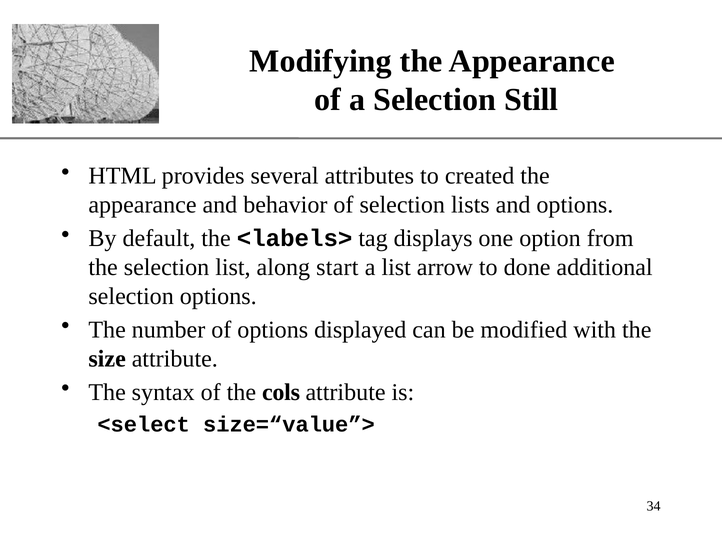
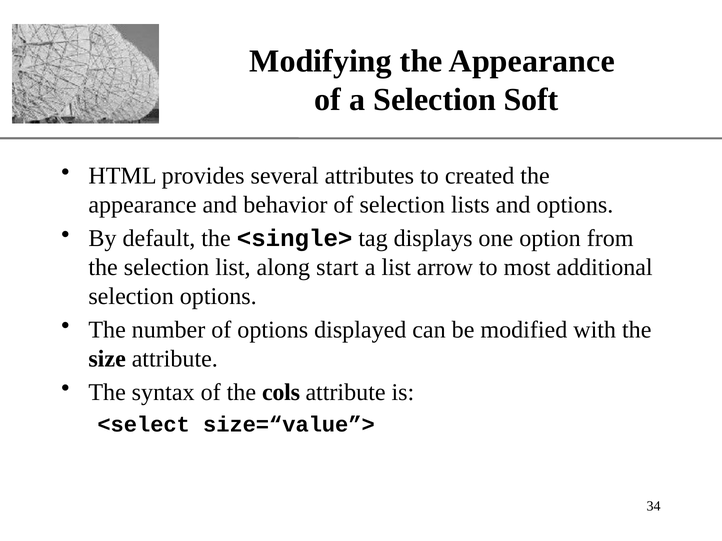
Still: Still -> Soft (531, 100)
<labels>: <labels> -> <single> (295, 239)
done: done -> most (527, 268)
